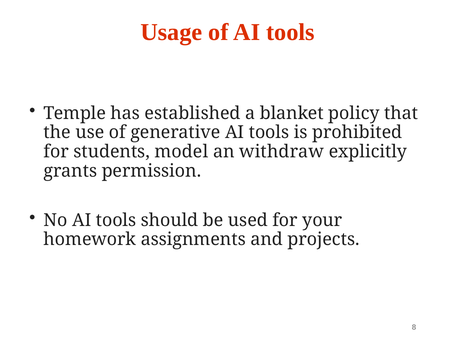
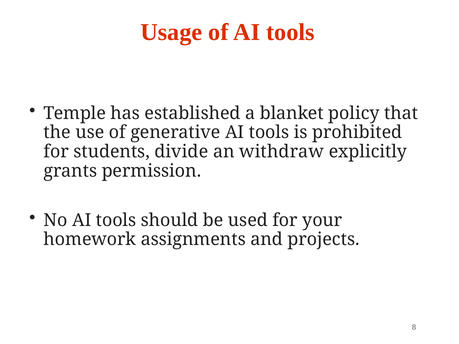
model: model -> divide (181, 152)
